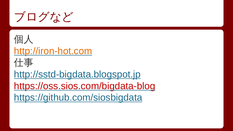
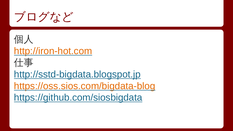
https://oss.sios.com/bigdata-blog colour: red -> orange (85, 86)
